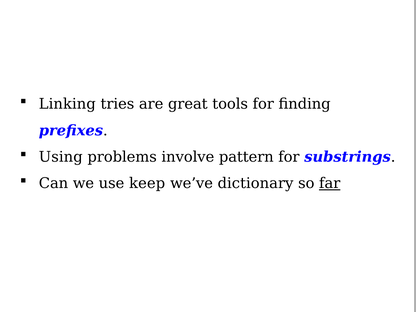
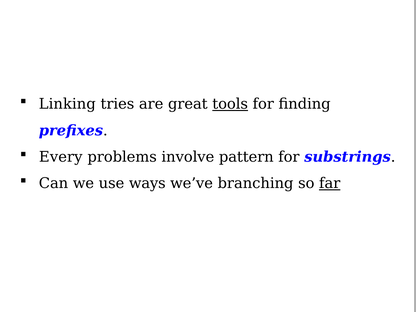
tools underline: none -> present (230, 104)
Using: Using -> Every (61, 157)
keep: keep -> ways (147, 183)
dictionary: dictionary -> branching (256, 183)
